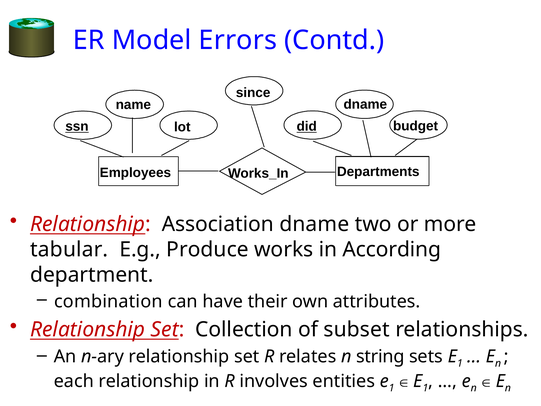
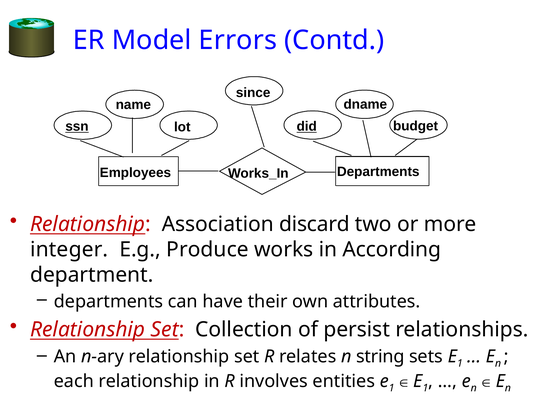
Association dname: dname -> discard (314, 224)
tabular: tabular -> integer (69, 249)
combination: combination -> departments (109, 301)
subset: subset -> persist (357, 329)
